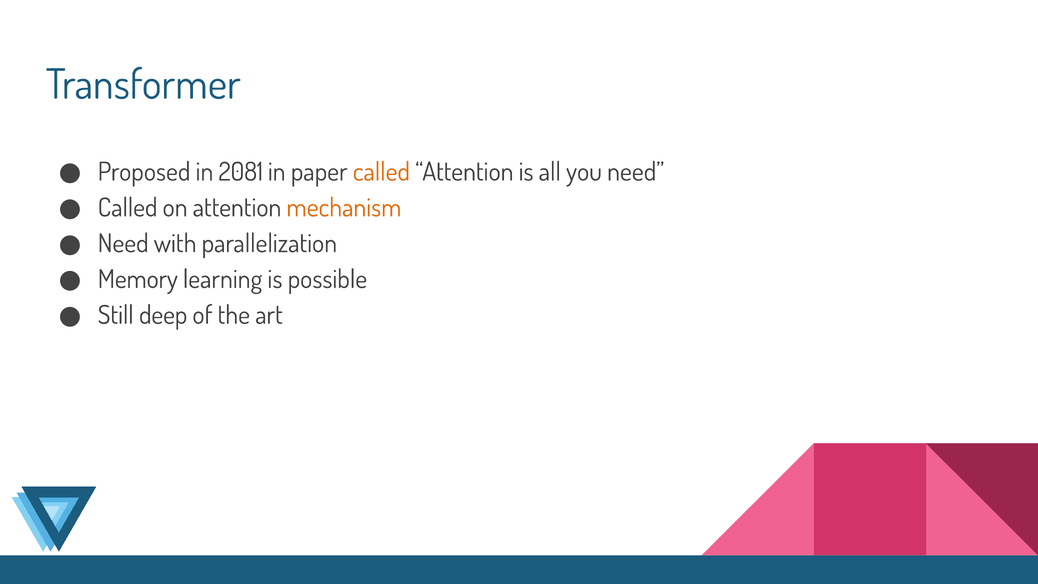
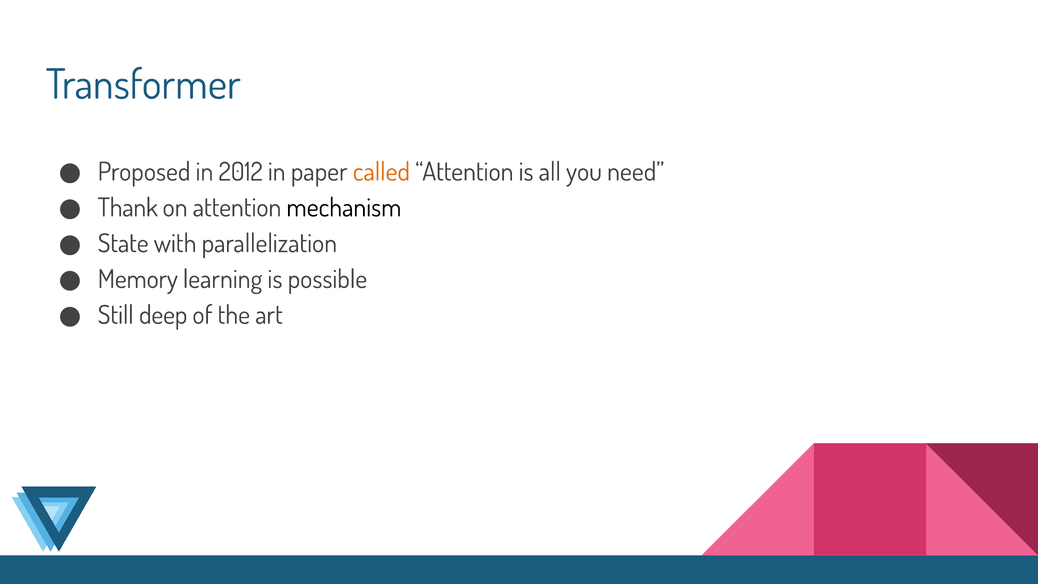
2081: 2081 -> 2012 (241, 172)
Called: Called -> Thank (128, 208)
mechanism colour: orange -> black (344, 208)
Need: Need -> State (123, 244)
